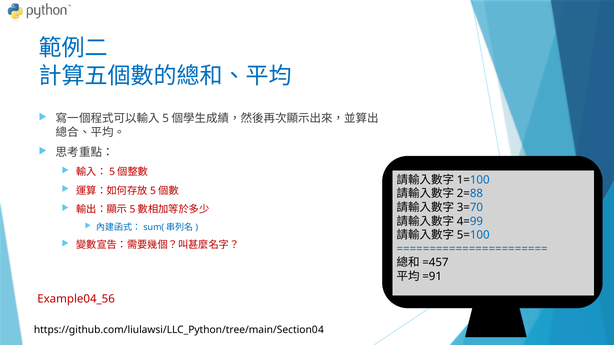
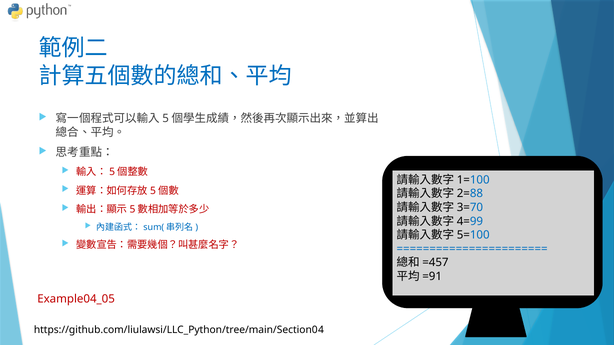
Example04_56: Example04_56 -> Example04_05 (76, 299)
